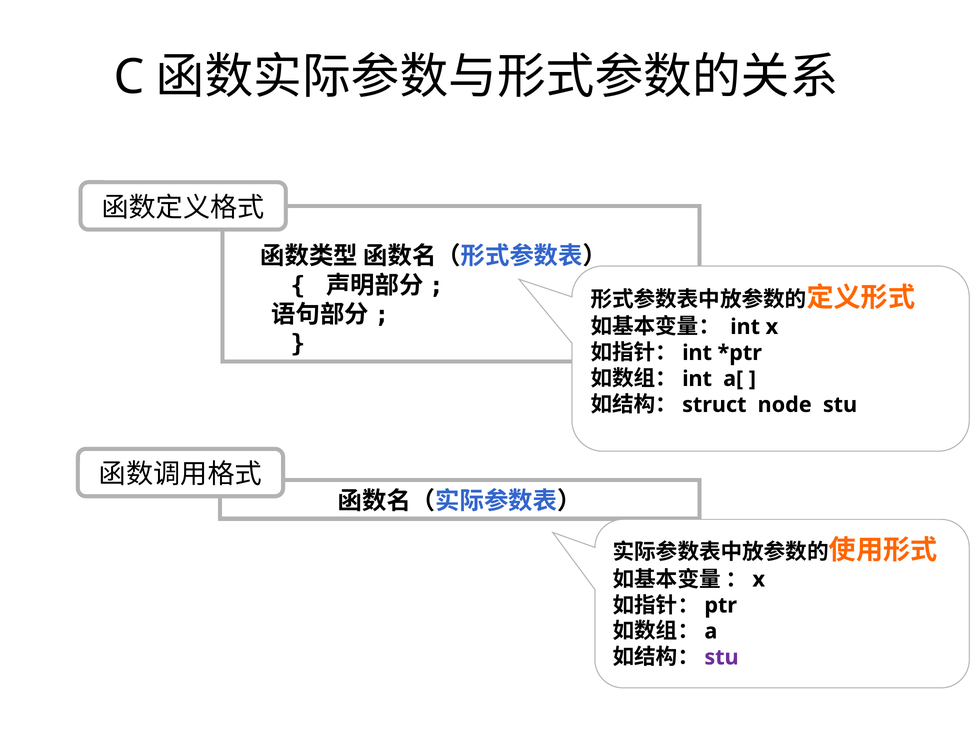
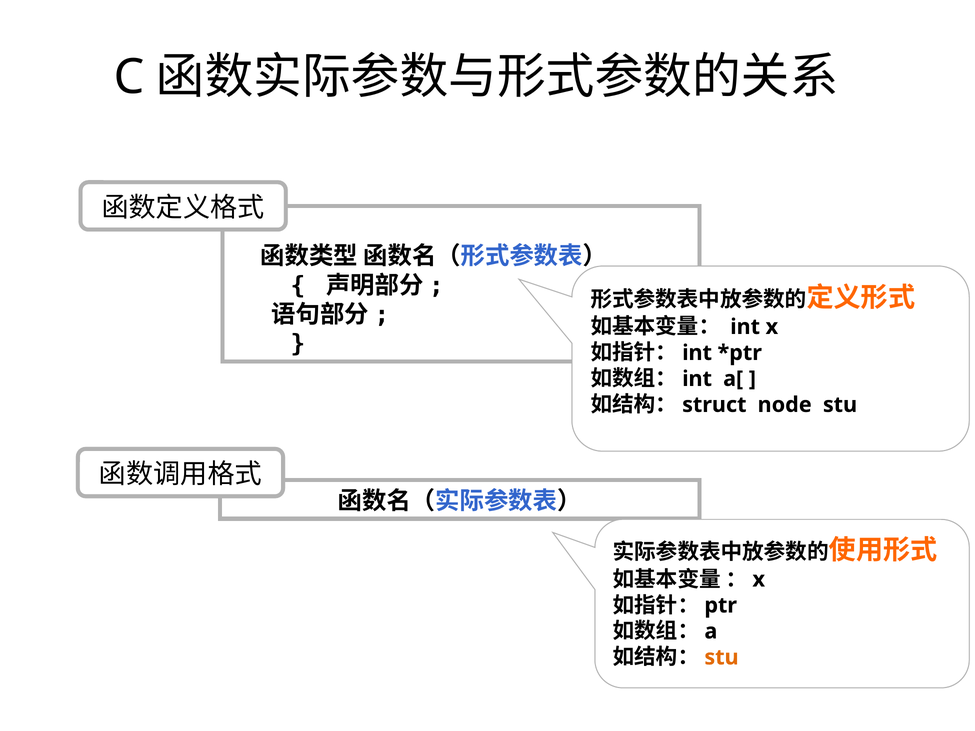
stu colour: purple -> orange (721, 658)
